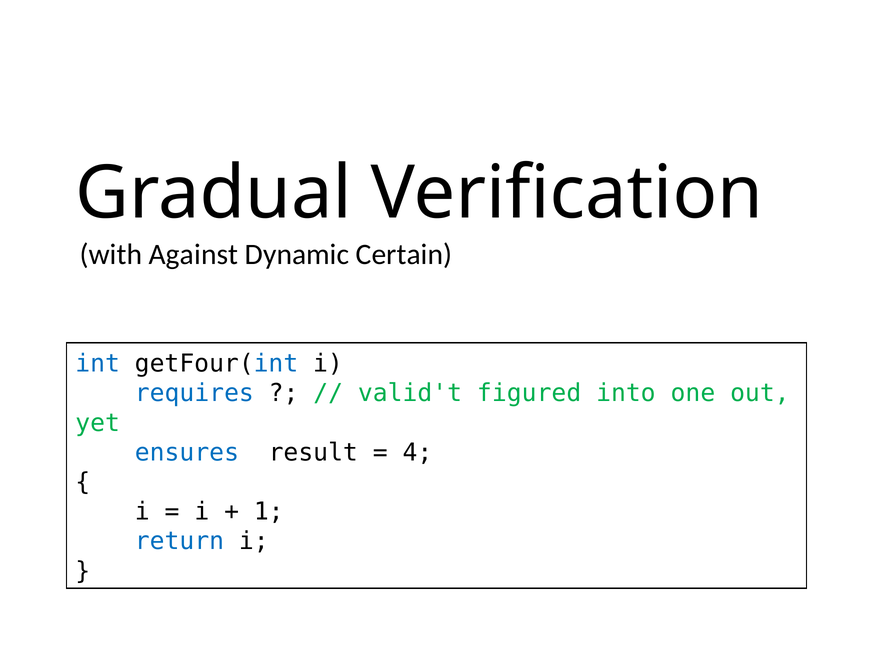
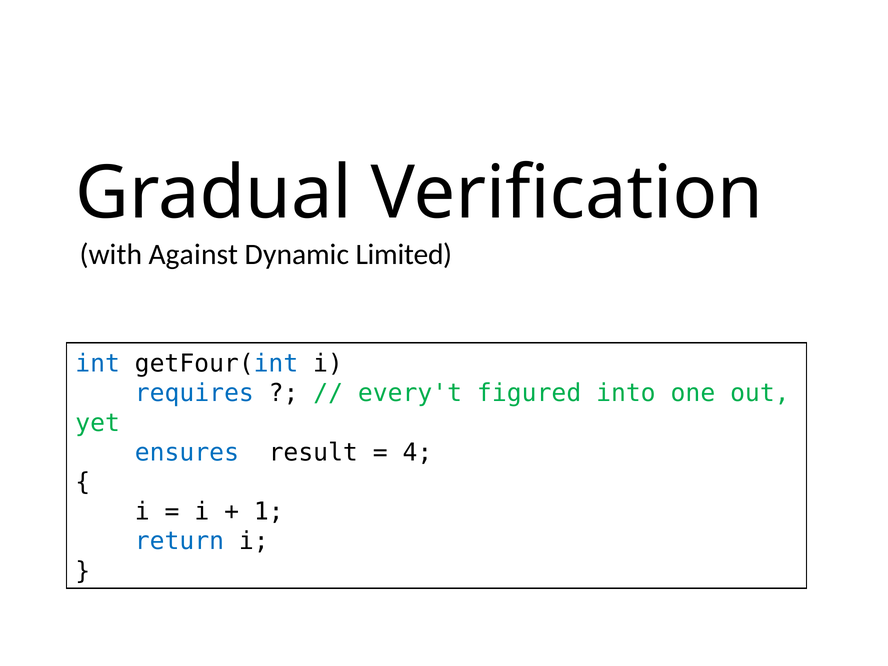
Certain: Certain -> Limited (404, 255)
valid't: valid't -> every't (410, 393)
